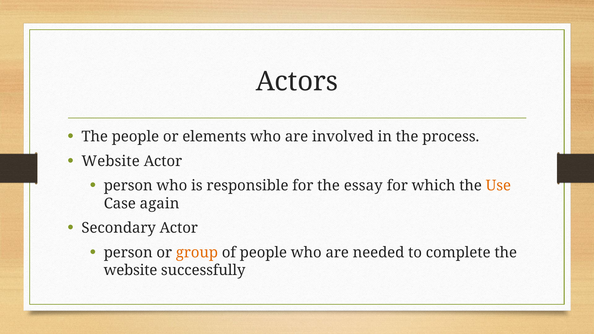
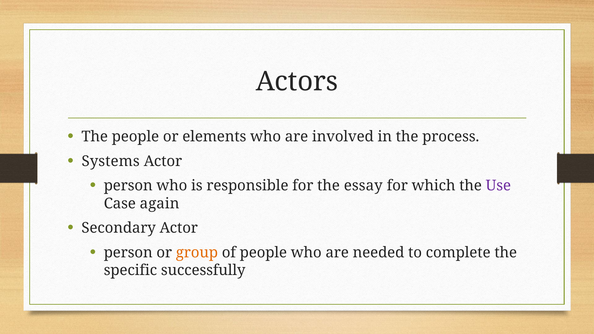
Website: Website -> Systems (111, 161)
Use colour: orange -> purple (498, 186)
website: website -> specific (130, 270)
